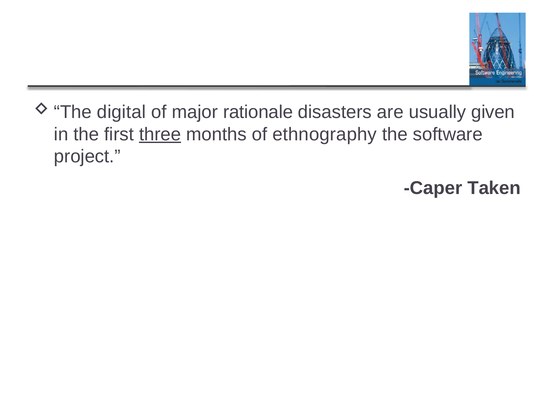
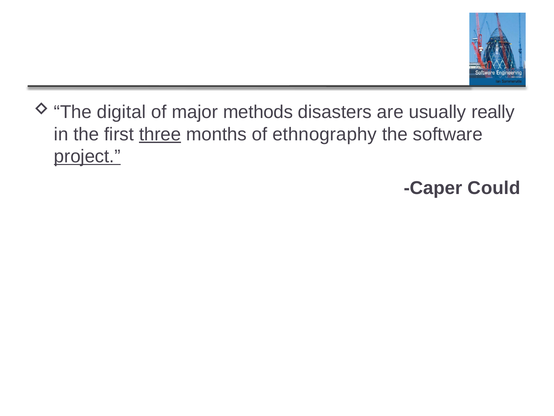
rationale: rationale -> methods (258, 112)
given: given -> really (493, 112)
project underline: none -> present (87, 156)
Taken: Taken -> Could (494, 188)
